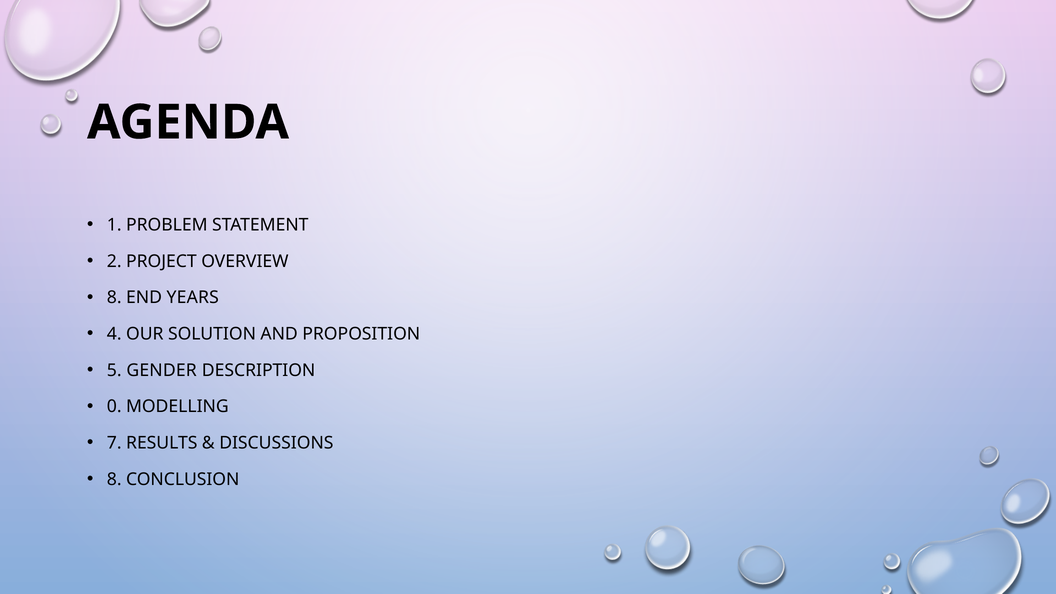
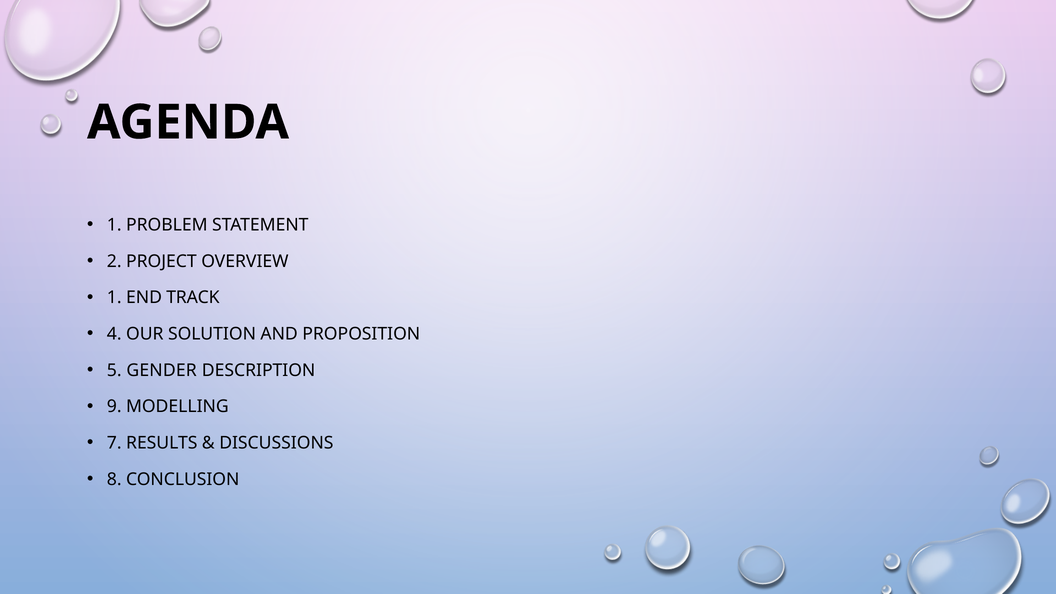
8: 8 -> 1 (114, 298)
YEARS: YEARS -> TRACK (193, 298)
0: 0 -> 9 (114, 407)
